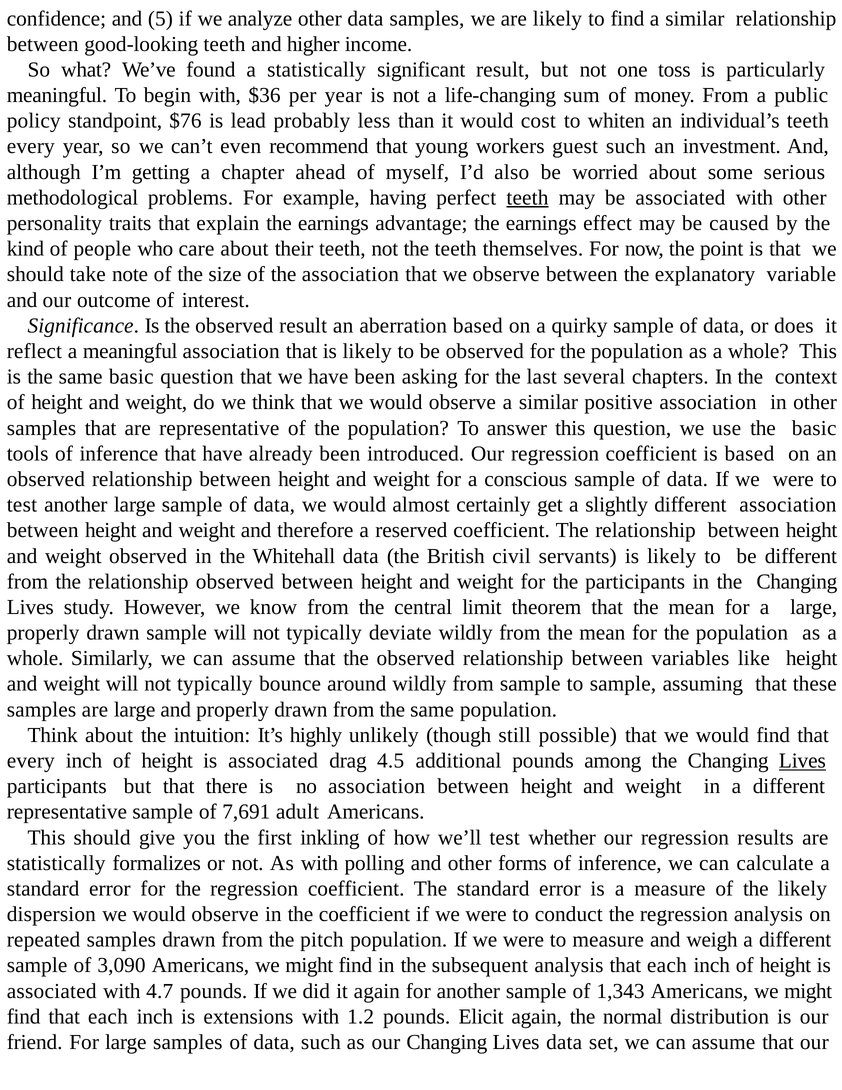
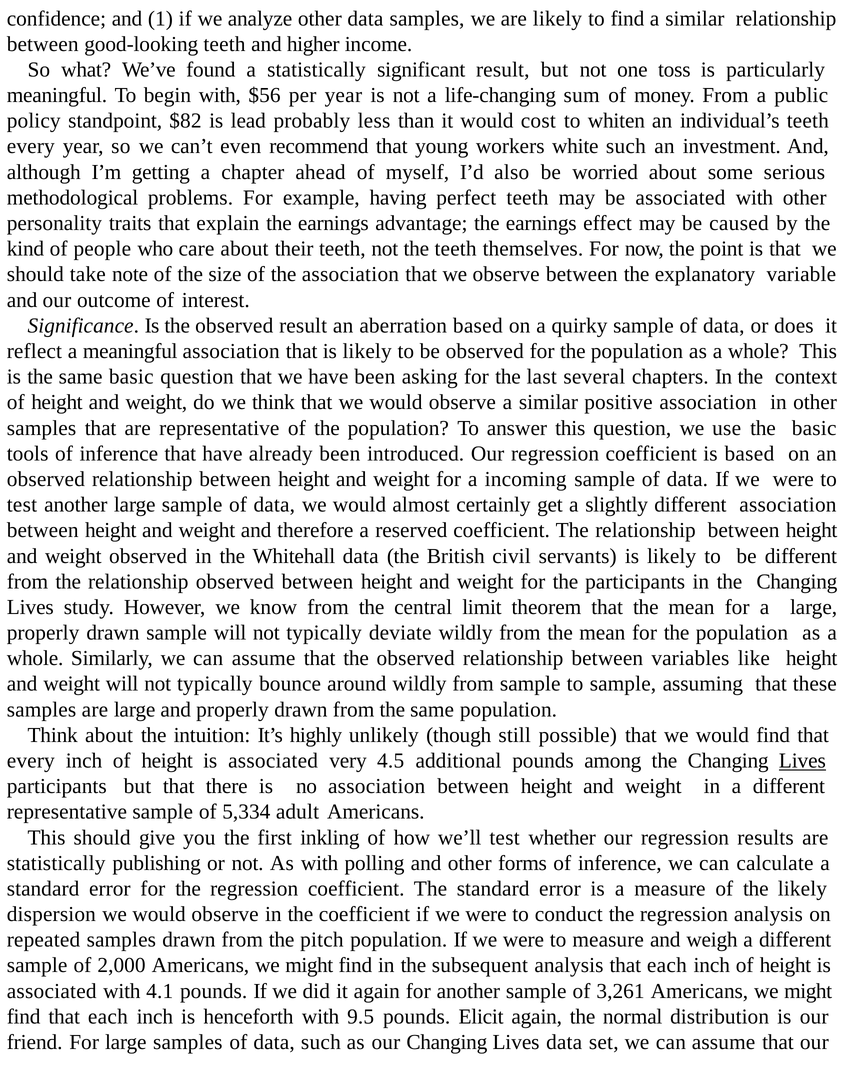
5: 5 -> 1 (160, 18)
$36: $36 -> $56 (264, 95)
$76: $76 -> $82 (185, 121)
guest: guest -> white (575, 146)
teeth underline: present -> none (527, 198)
conscious: conscious -> incoming (526, 479)
drag: drag -> very (348, 760)
7,691: 7,691 -> 5,334 (246, 812)
formalizes: formalizes -> publishing (157, 863)
3,090: 3,090 -> 2,000 (122, 965)
4.7: 4.7 -> 4.1 (160, 991)
1,343: 1,343 -> 3,261 (621, 991)
extensions: extensions -> henceforth (248, 1016)
1.2: 1.2 -> 9.5 (361, 1016)
